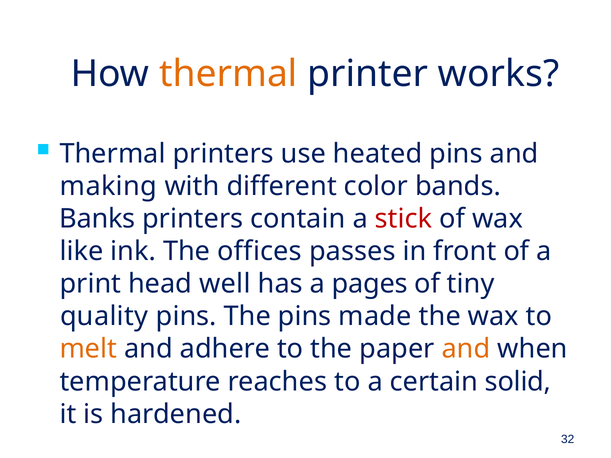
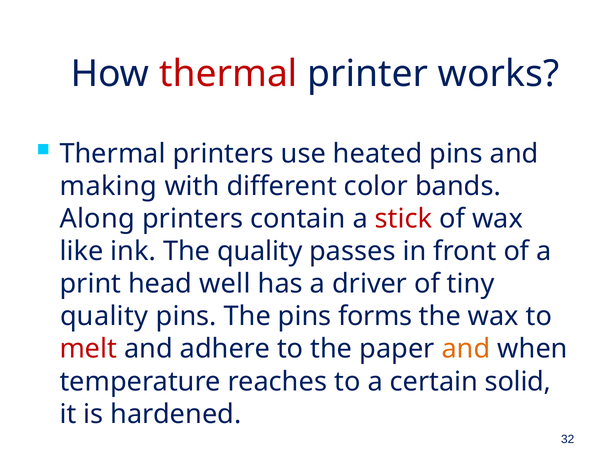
thermal colour: orange -> red (228, 74)
Banks: Banks -> Along (97, 219)
The offices: offices -> quality (260, 251)
pages: pages -> driver (370, 284)
made: made -> forms (375, 317)
melt colour: orange -> red (88, 349)
